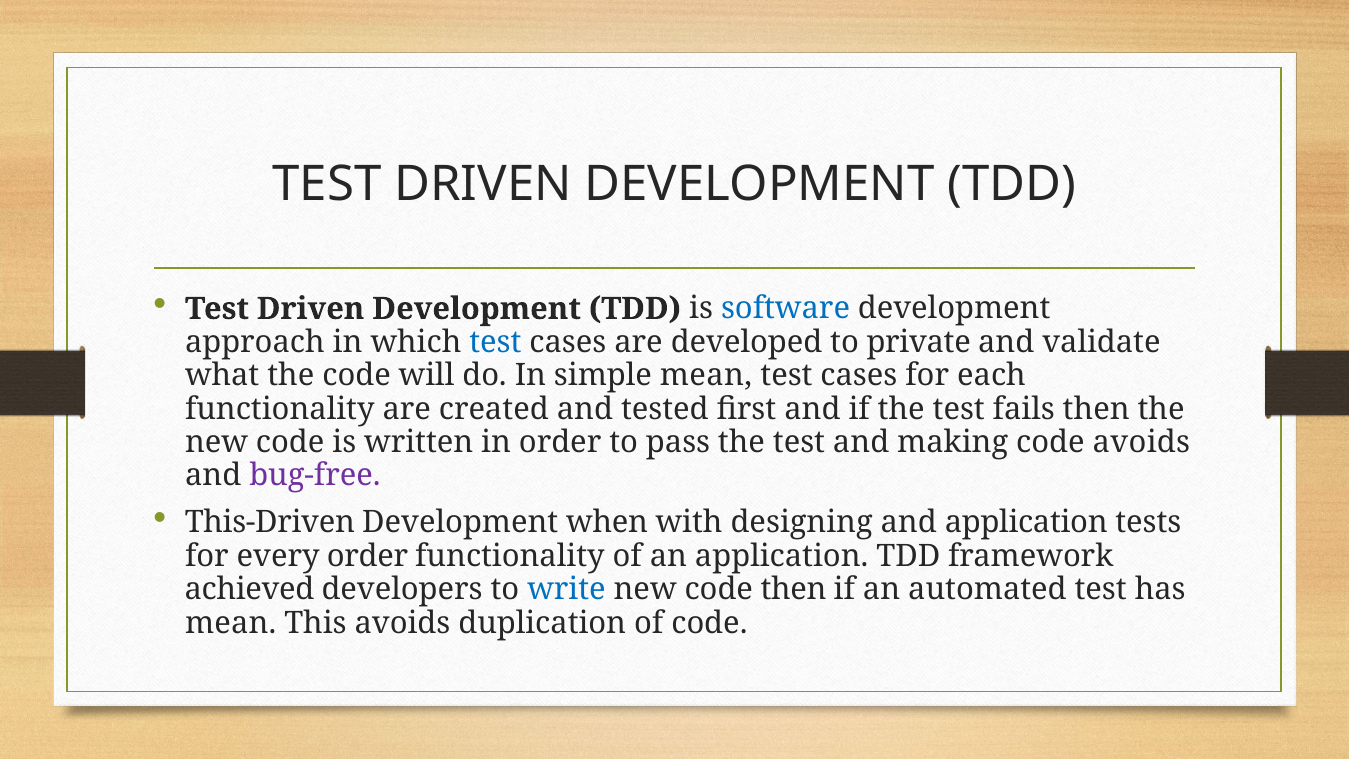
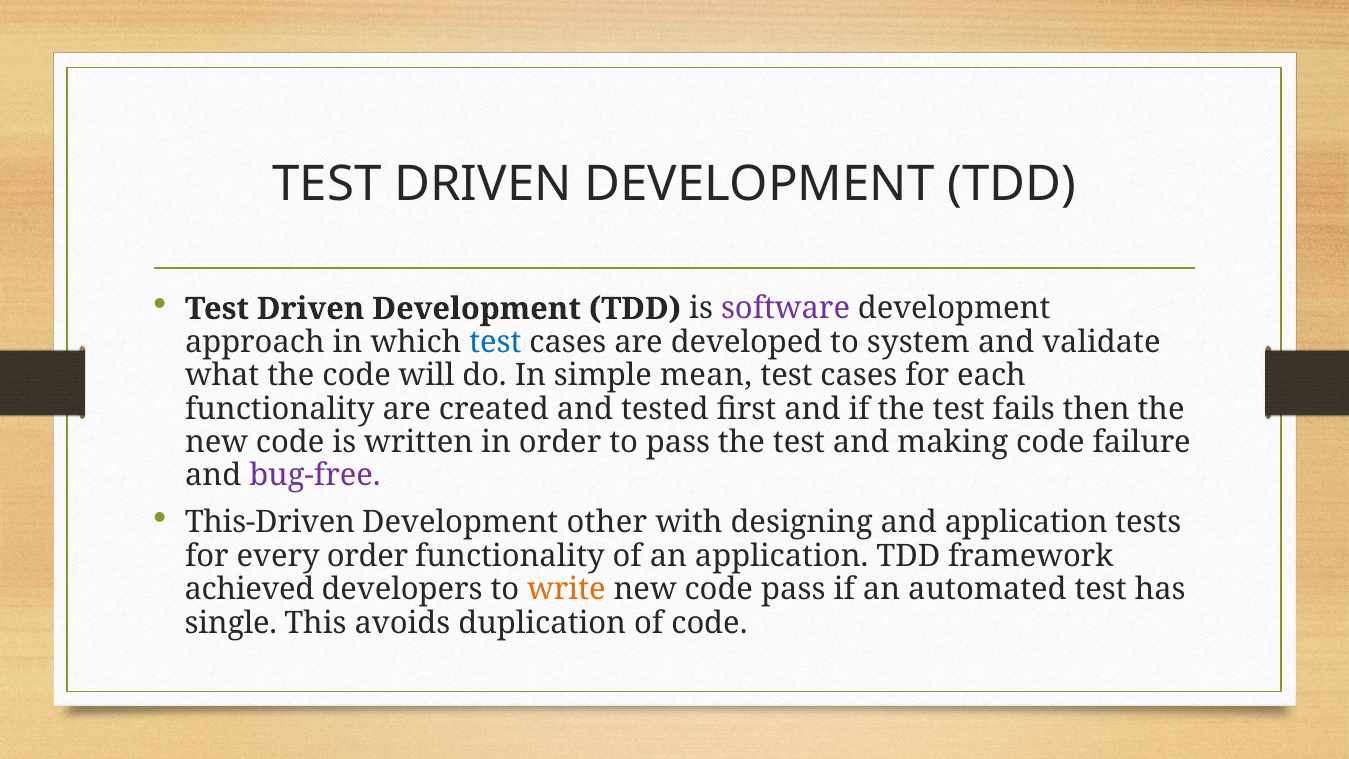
software colour: blue -> purple (786, 309)
private: private -> system (918, 342)
code avoids: avoids -> failure (1142, 442)
when: when -> other (607, 523)
write colour: blue -> orange (567, 589)
code then: then -> pass (793, 589)
mean: mean -> single (231, 623)
